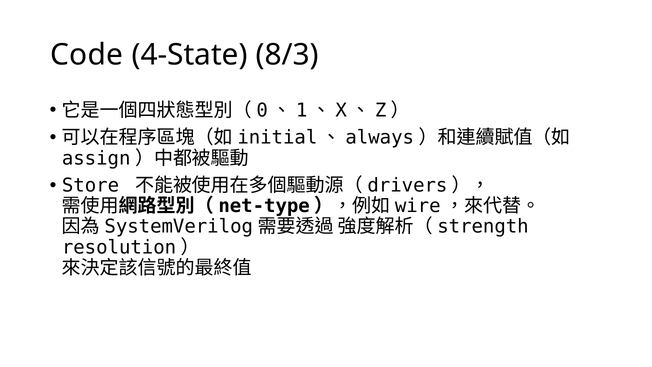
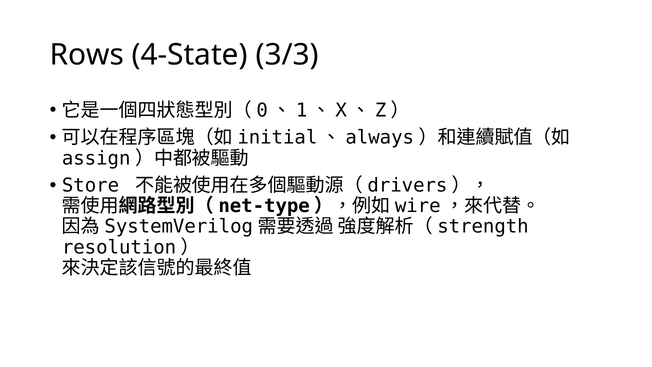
Code: Code -> Rows (87, 55)
8/3: 8/3 -> 3/3 (287, 55)
